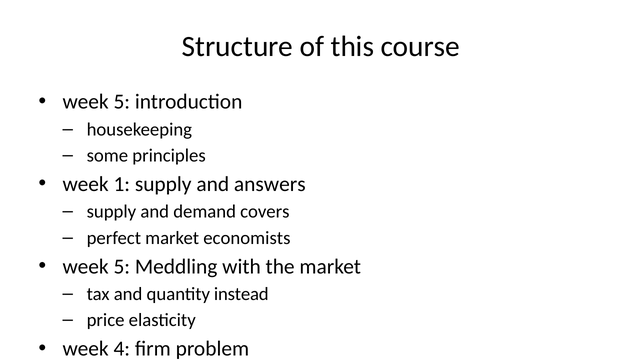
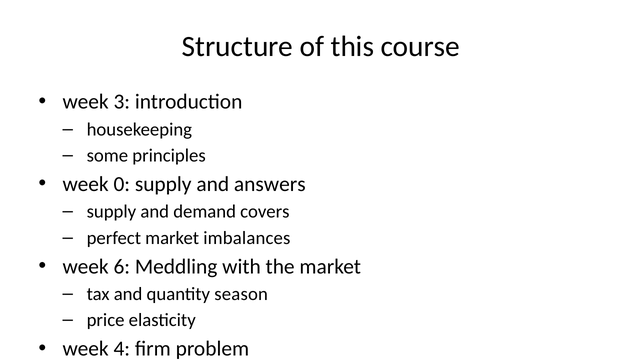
5: 5 -> 3 (122, 102)
1: 1 -> 0 (122, 184)
economists: economists -> imbalances (247, 238)
5: 5 -> 6 (122, 267)
instead: instead -> season (241, 294)
